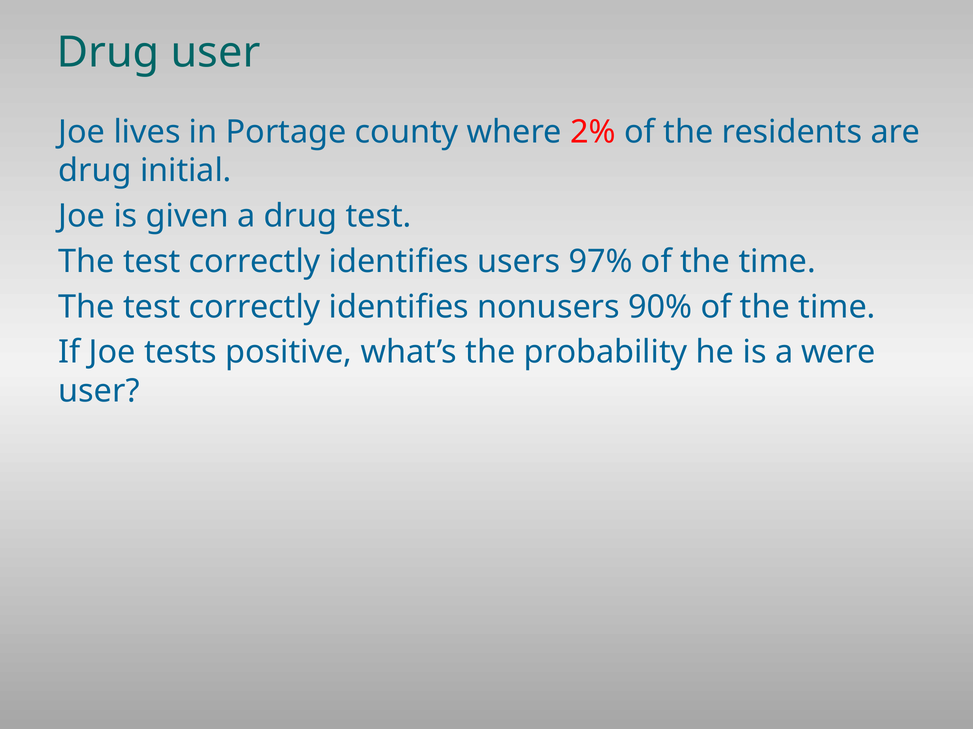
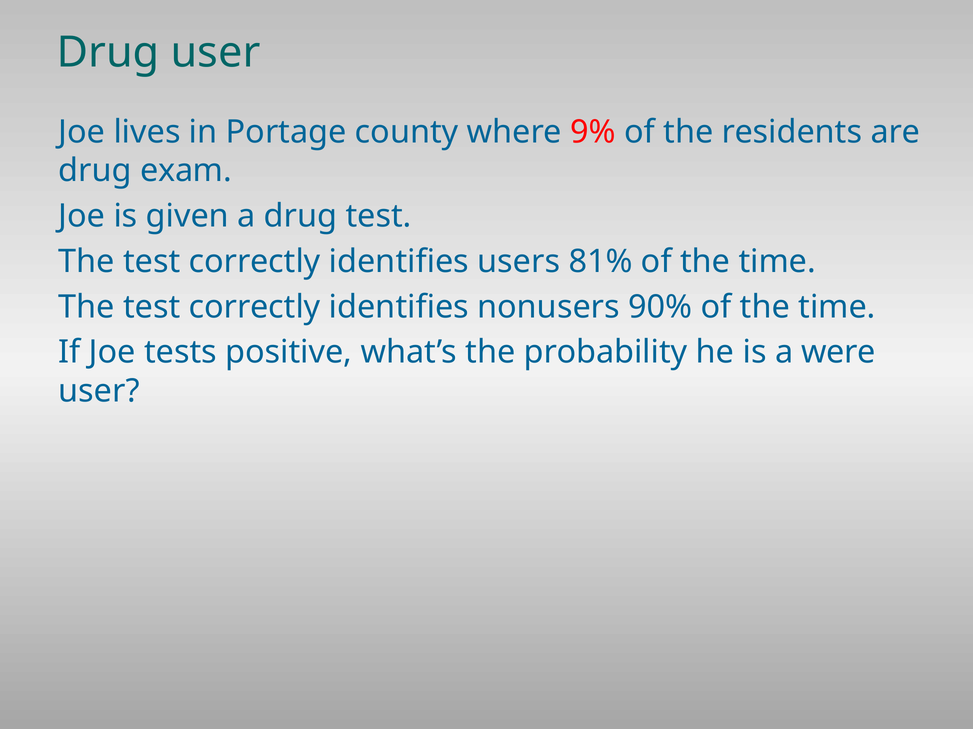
2%: 2% -> 9% (593, 132)
initial: initial -> exam (186, 171)
97%: 97% -> 81% (601, 262)
